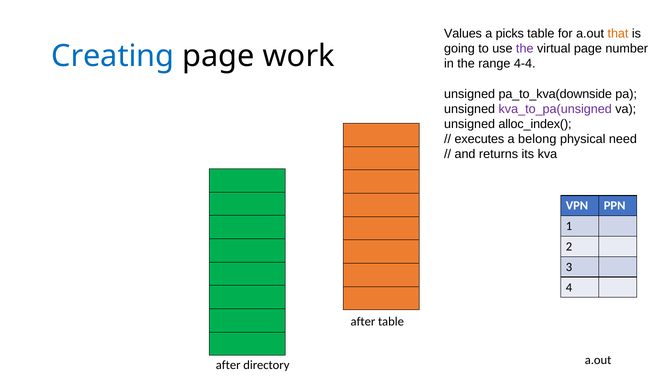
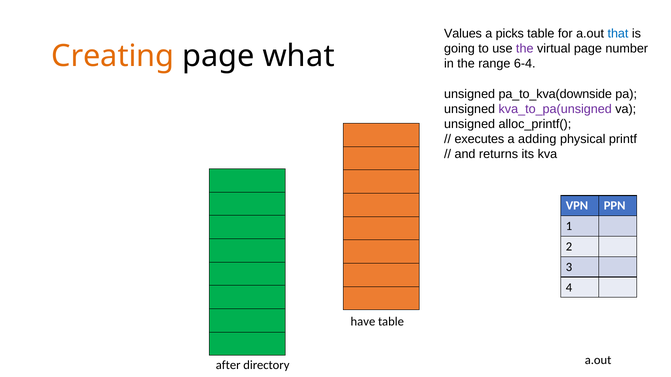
that colour: orange -> blue (618, 34)
Creating colour: blue -> orange (113, 56)
work: work -> what (299, 56)
4-4: 4-4 -> 6-4 (525, 64)
alloc_index(: alloc_index( -> alloc_printf( (535, 124)
belong: belong -> adding (537, 139)
need: need -> printf (623, 139)
after: after -> have (363, 322)
